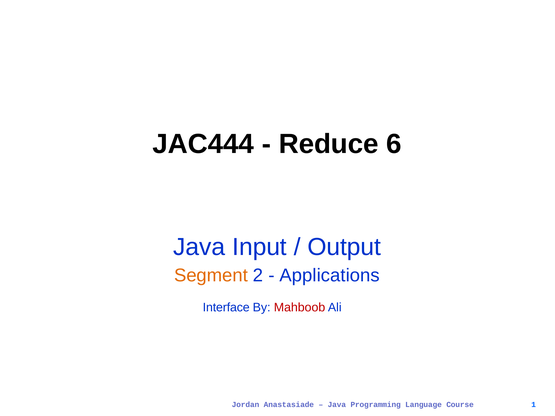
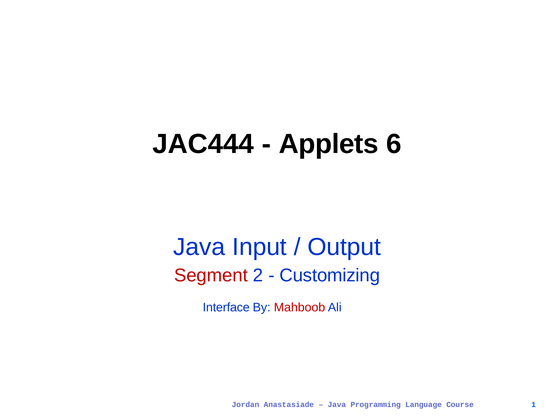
Reduce: Reduce -> Applets (329, 144)
Segment colour: orange -> red (211, 276)
Applications: Applications -> Customizing (330, 276)
